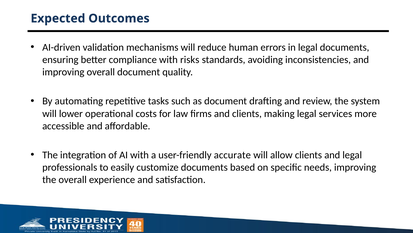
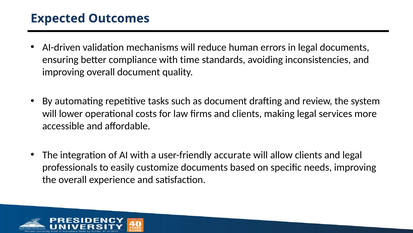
risks: risks -> time (190, 60)
